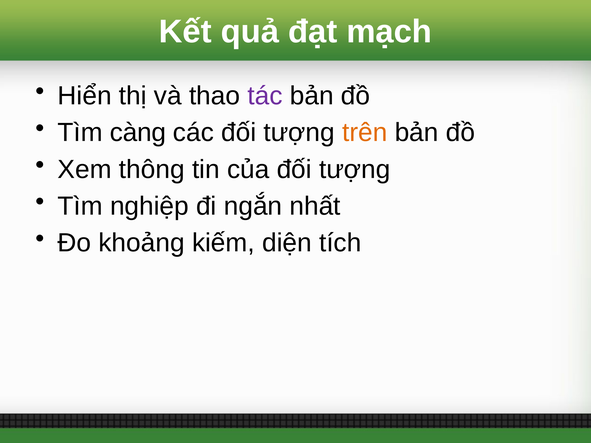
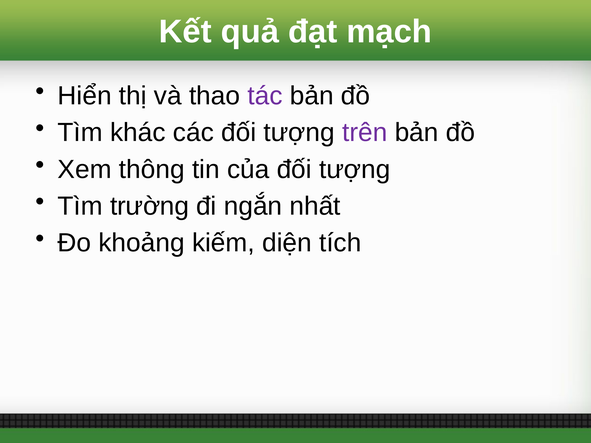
càng: càng -> khác (138, 133)
trên colour: orange -> purple (365, 133)
nghiệp: nghiệp -> trường (150, 206)
